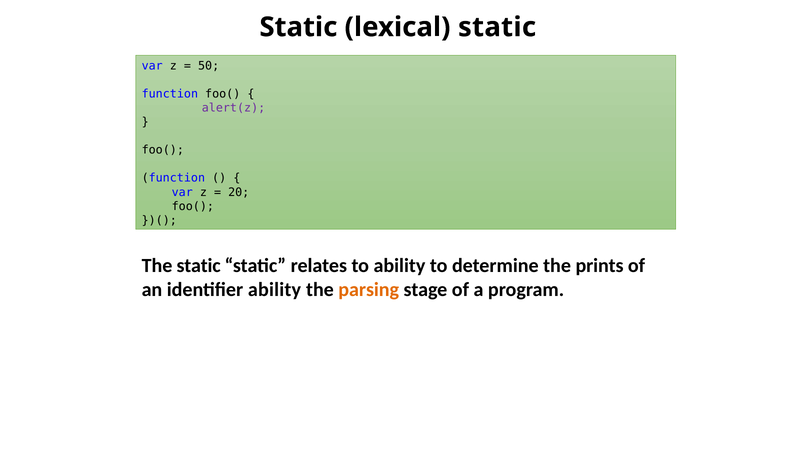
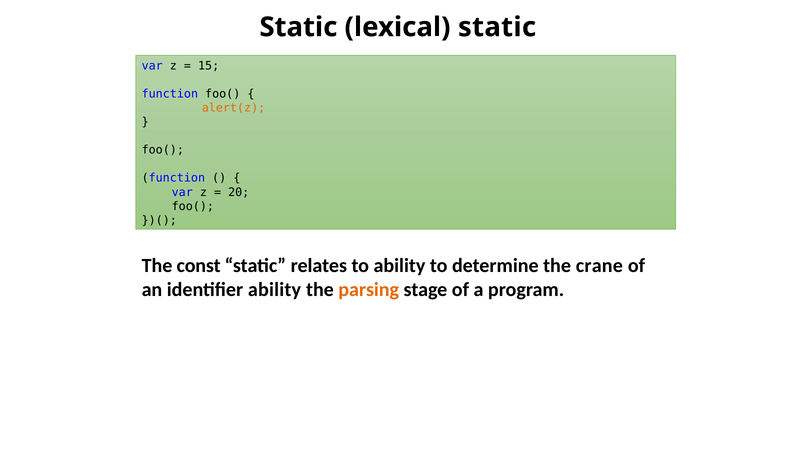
50: 50 -> 15 (209, 66)
alert(z colour: purple -> orange (234, 108)
The static: static -> const (199, 266)
prints: prints -> crane (599, 266)
